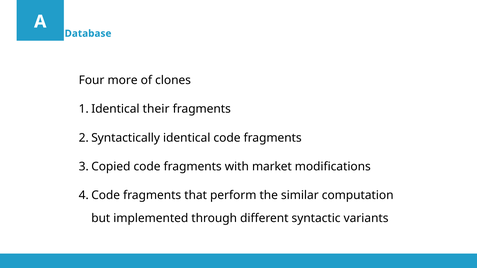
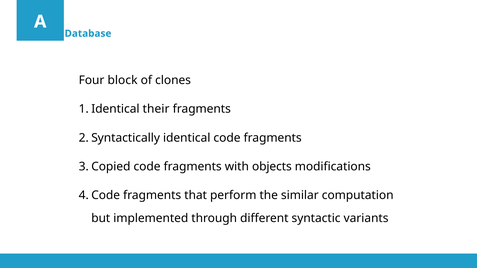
more: more -> block (123, 80)
market: market -> objects (272, 167)
